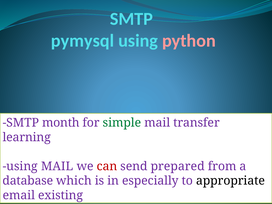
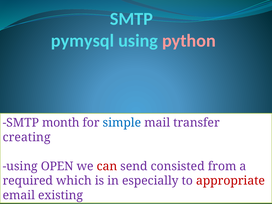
simple colour: green -> blue (122, 123)
learning: learning -> creating (27, 137)
using MAIL: MAIL -> OPEN (57, 166)
prepared: prepared -> consisted (178, 166)
database: database -> required (28, 181)
appropriate colour: black -> red (231, 181)
